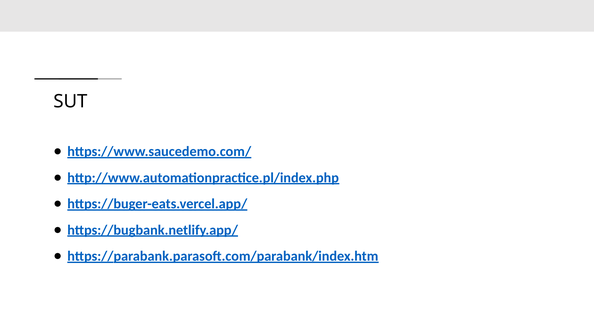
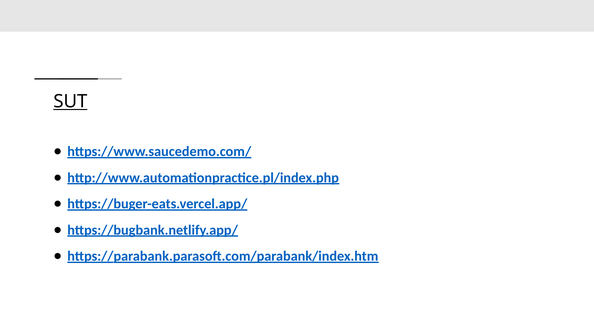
SUT underline: none -> present (70, 102)
